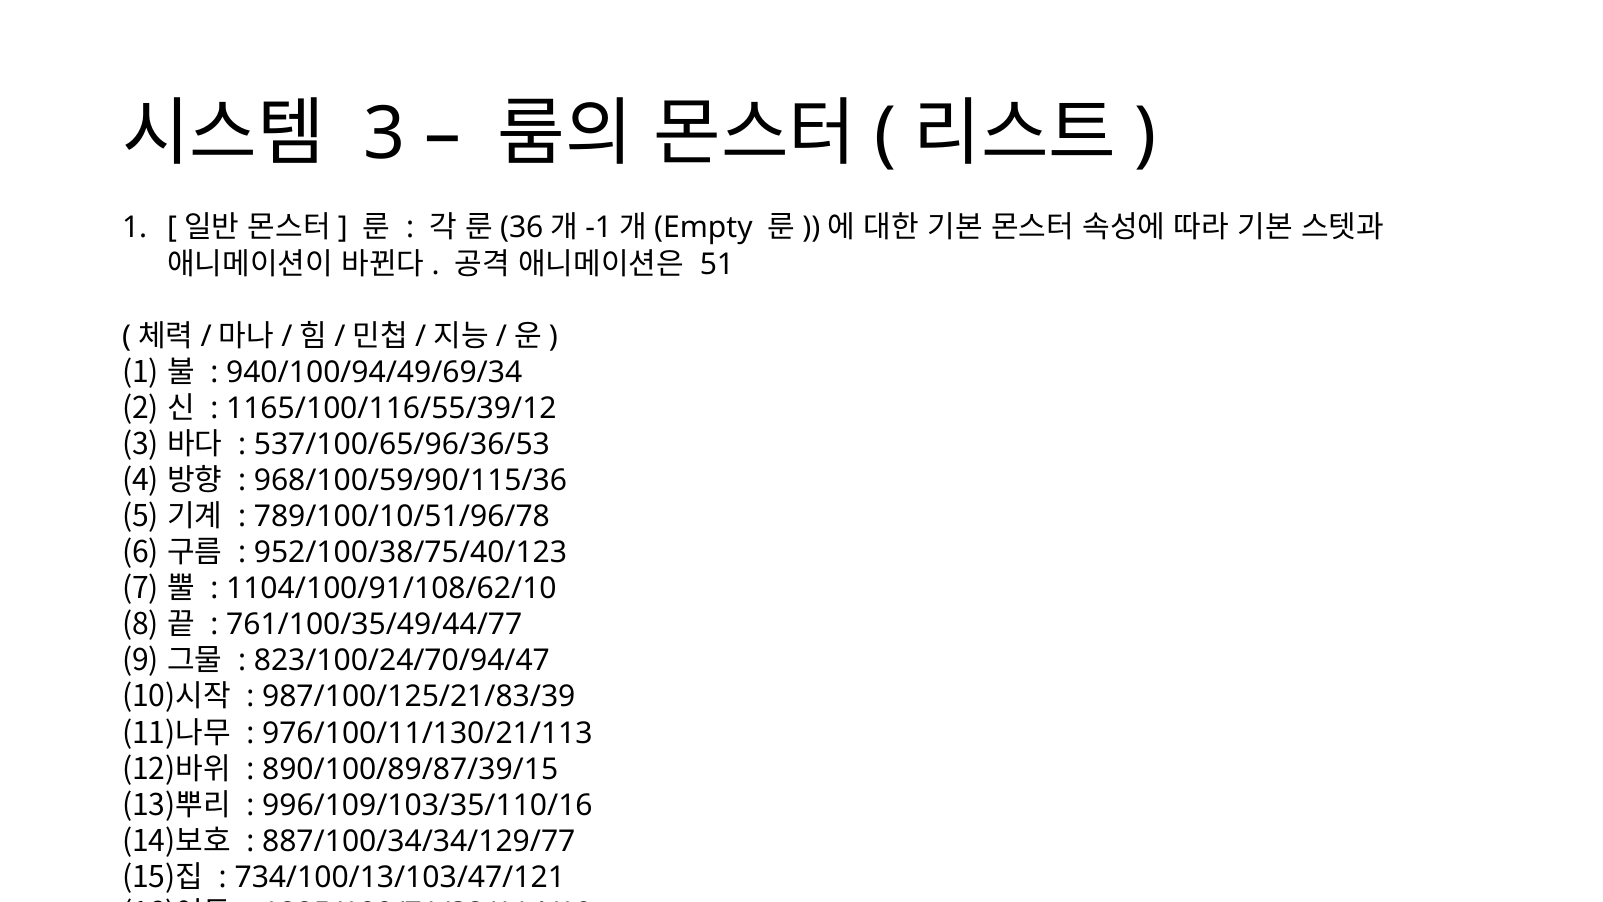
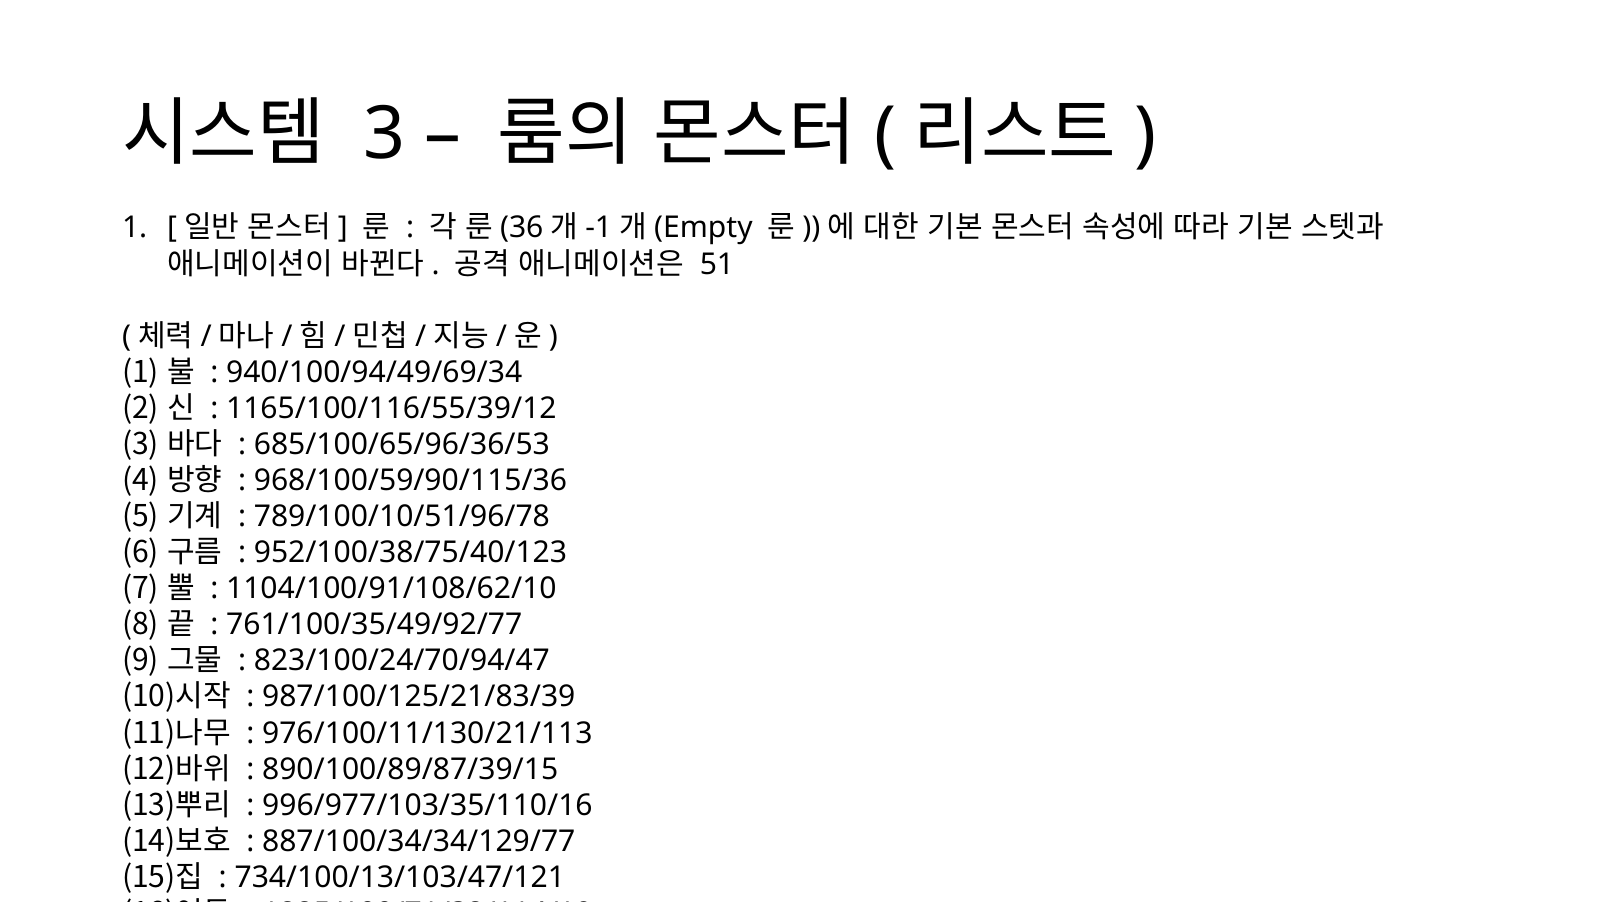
537/100/65/96/36/53: 537/100/65/96/36/53 -> 685/100/65/96/36/53 (402, 444)
761/100/35/49/44/77: 761/100/35/49/44/77 -> 761/100/35/49/92/77 (374, 625)
996/109/103/35/110/16: 996/109/103/35/110/16 -> 996/977/103/35/110/16 (427, 805)
